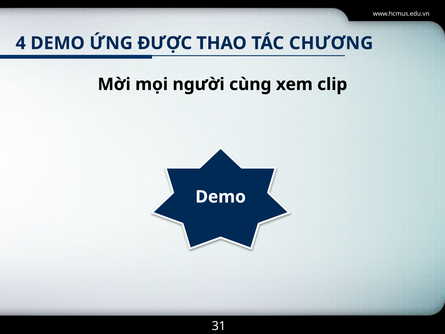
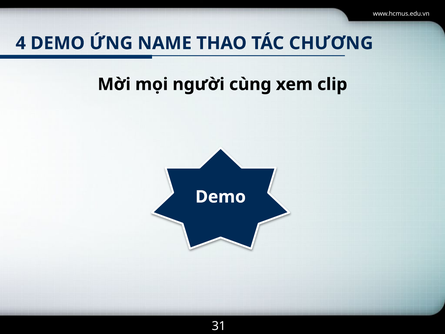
ĐƯỢC: ĐƯỢC -> NAME (165, 43)
